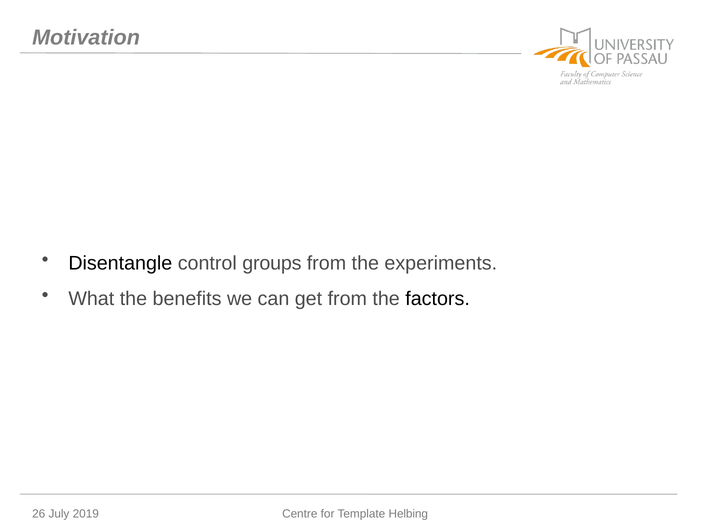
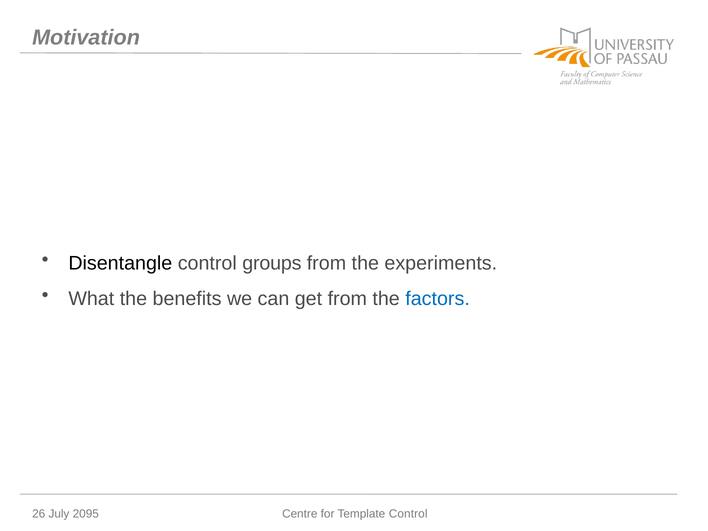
factors colour: black -> blue (438, 299)
2019: 2019 -> 2095 (86, 514)
Template Helbing: Helbing -> Control (408, 514)
